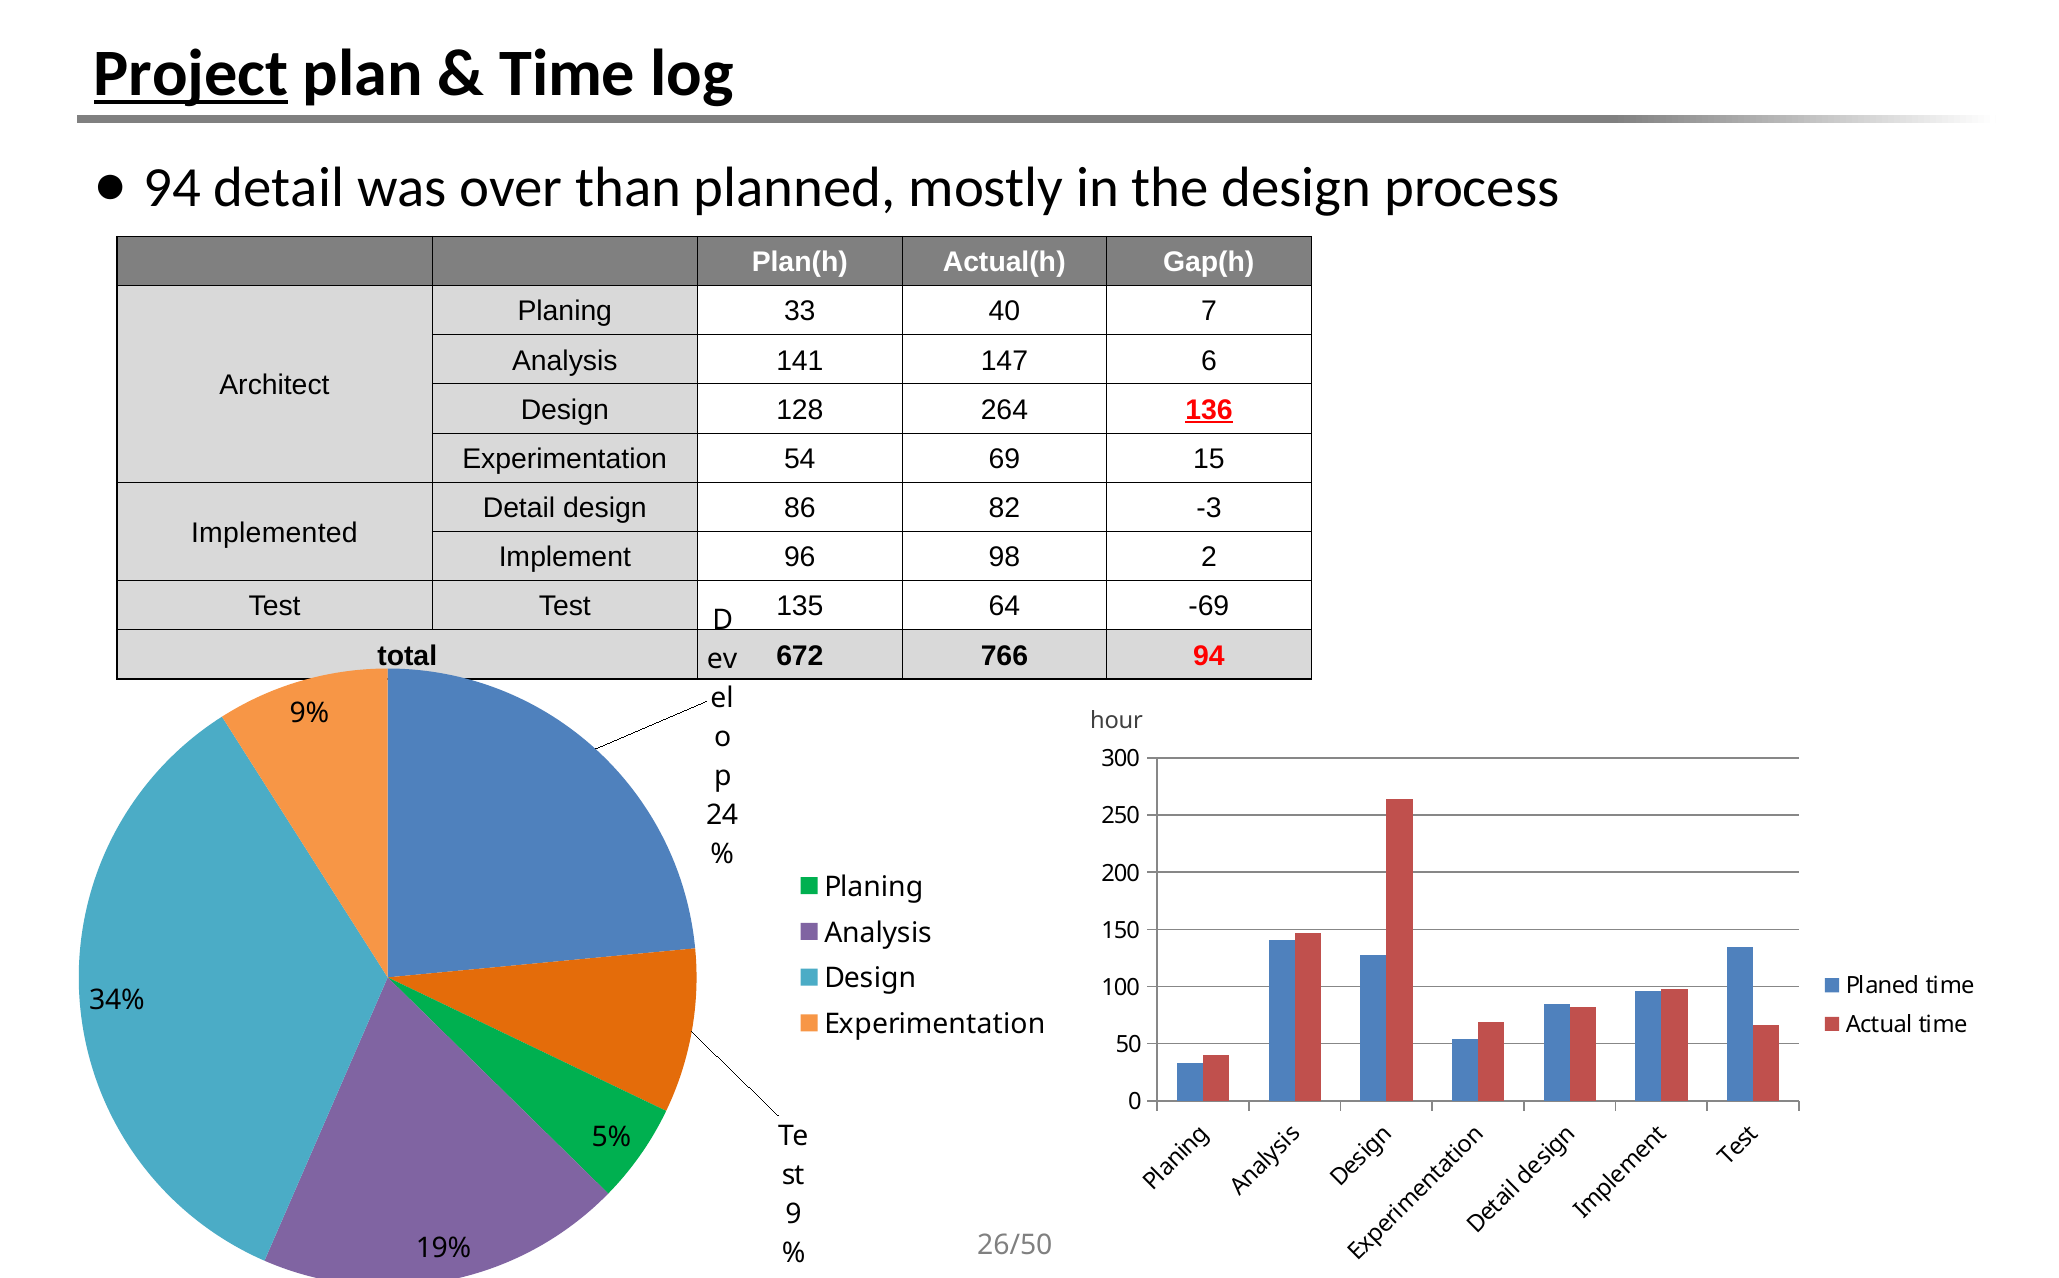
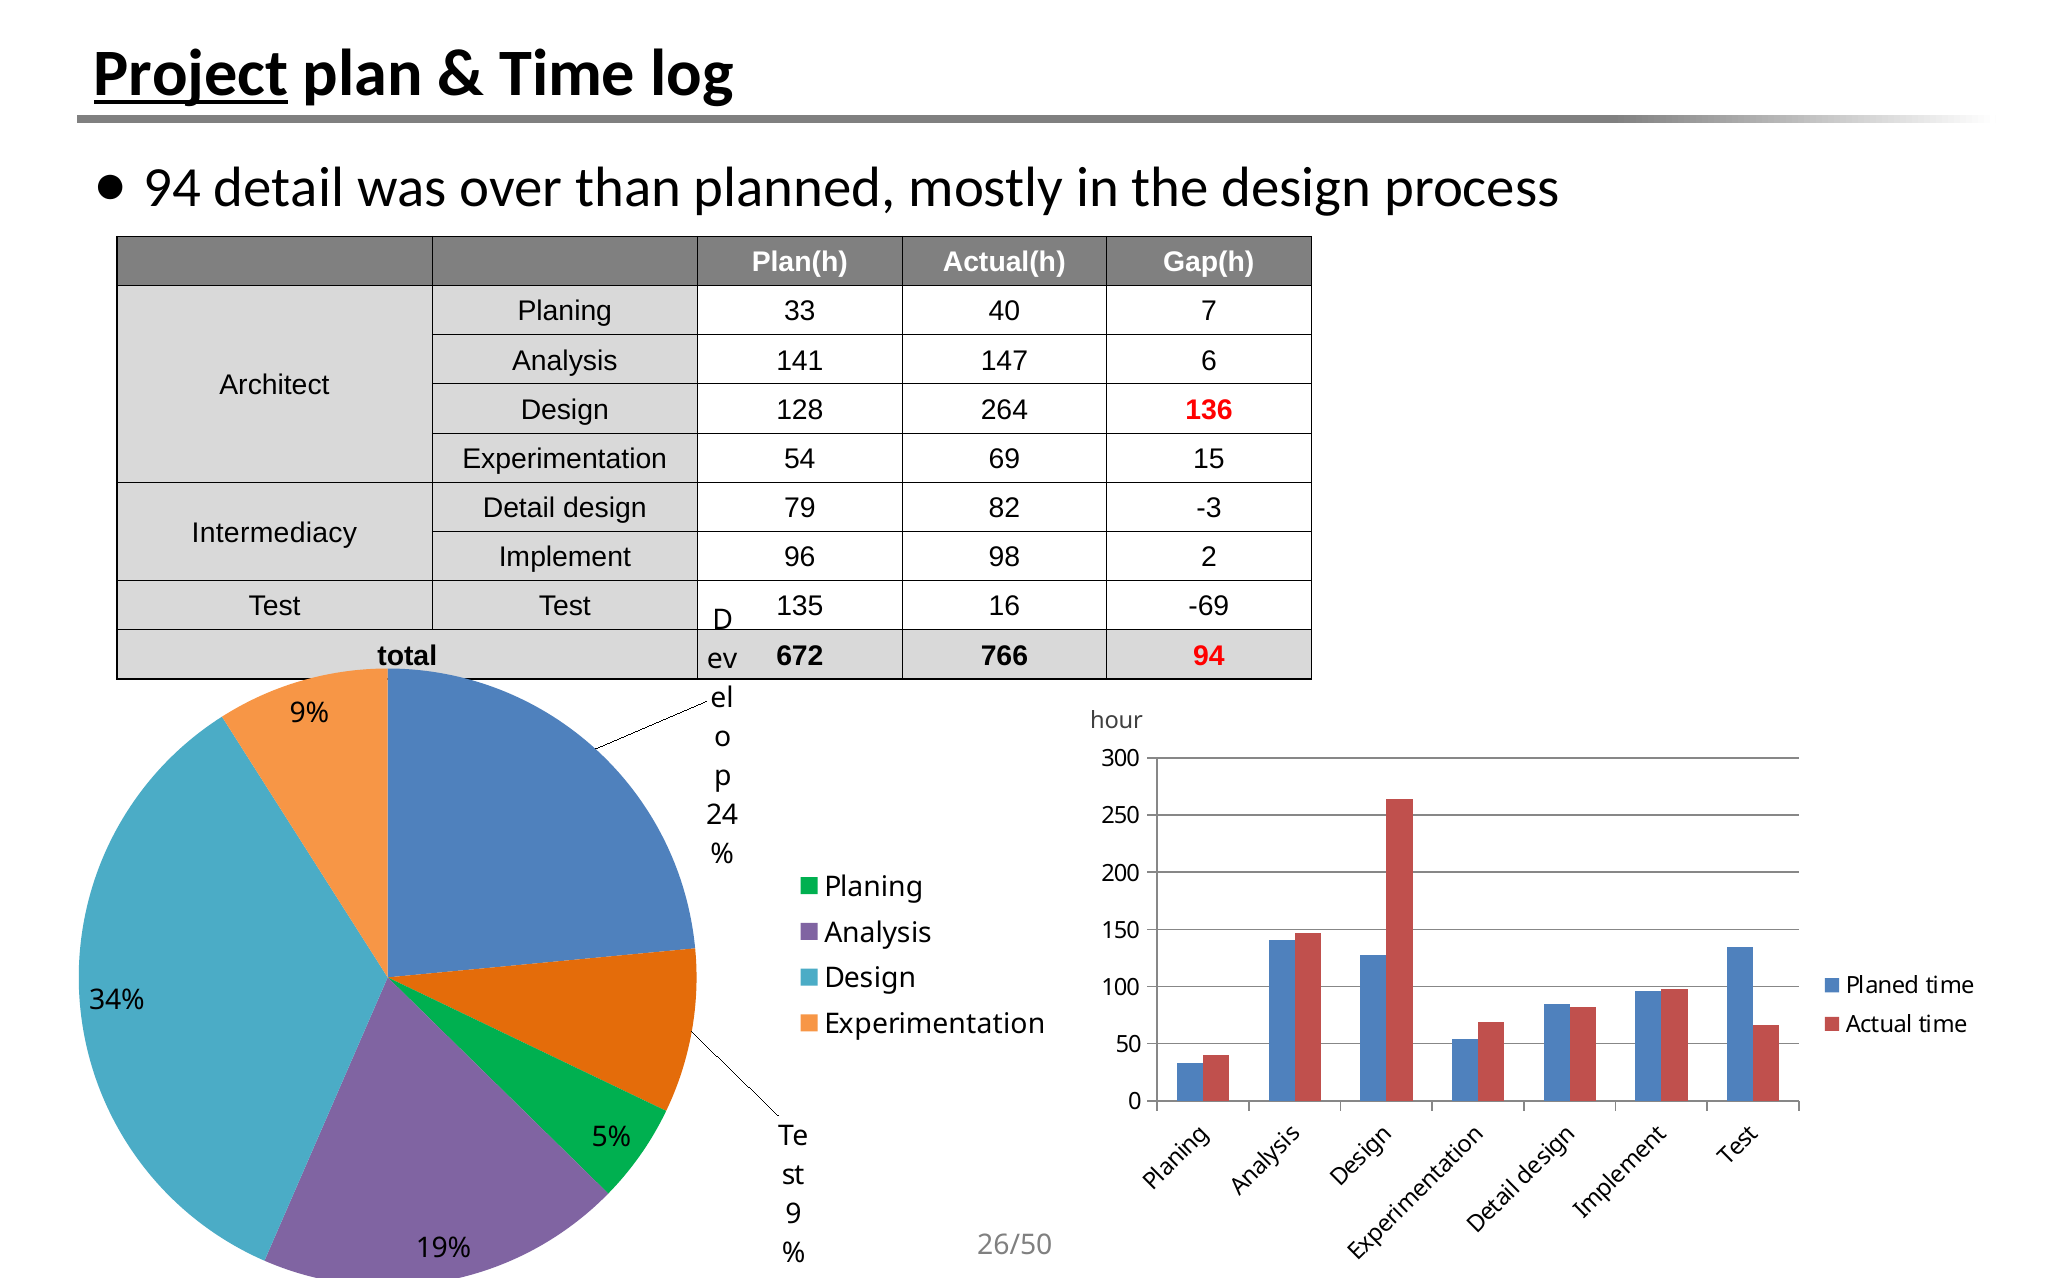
136 underline: present -> none (1209, 410)
86: 86 -> 79 (800, 508)
Implemented: Implemented -> Intermediacy (274, 533)
64: 64 -> 16 (1004, 607)
